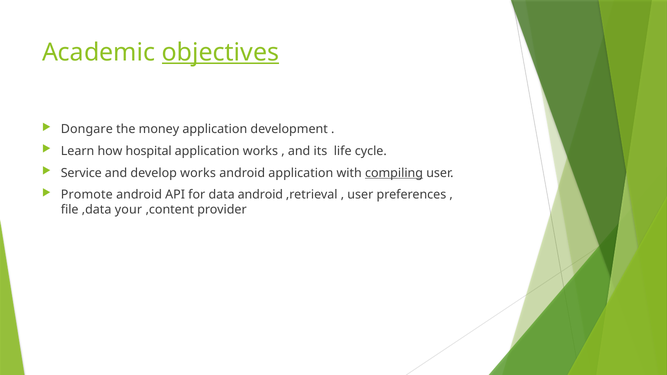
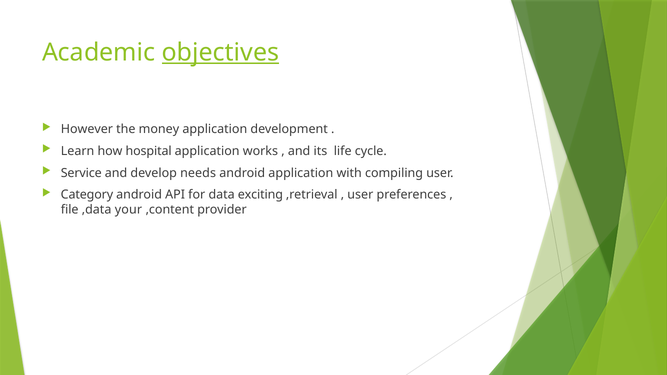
Dongare: Dongare -> However (87, 129)
develop works: works -> needs (198, 173)
compiling underline: present -> none (394, 173)
Promote: Promote -> Category (87, 195)
data android: android -> exciting (260, 195)
